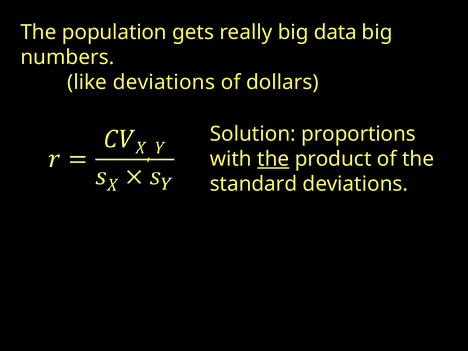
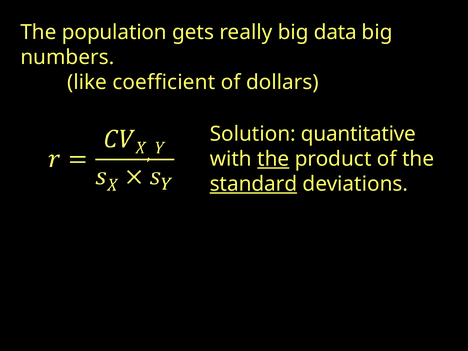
like deviations: deviations -> coefficient (164, 82)
proportions: proportions -> quantitative (358, 134)
standard underline: none -> present (253, 184)
